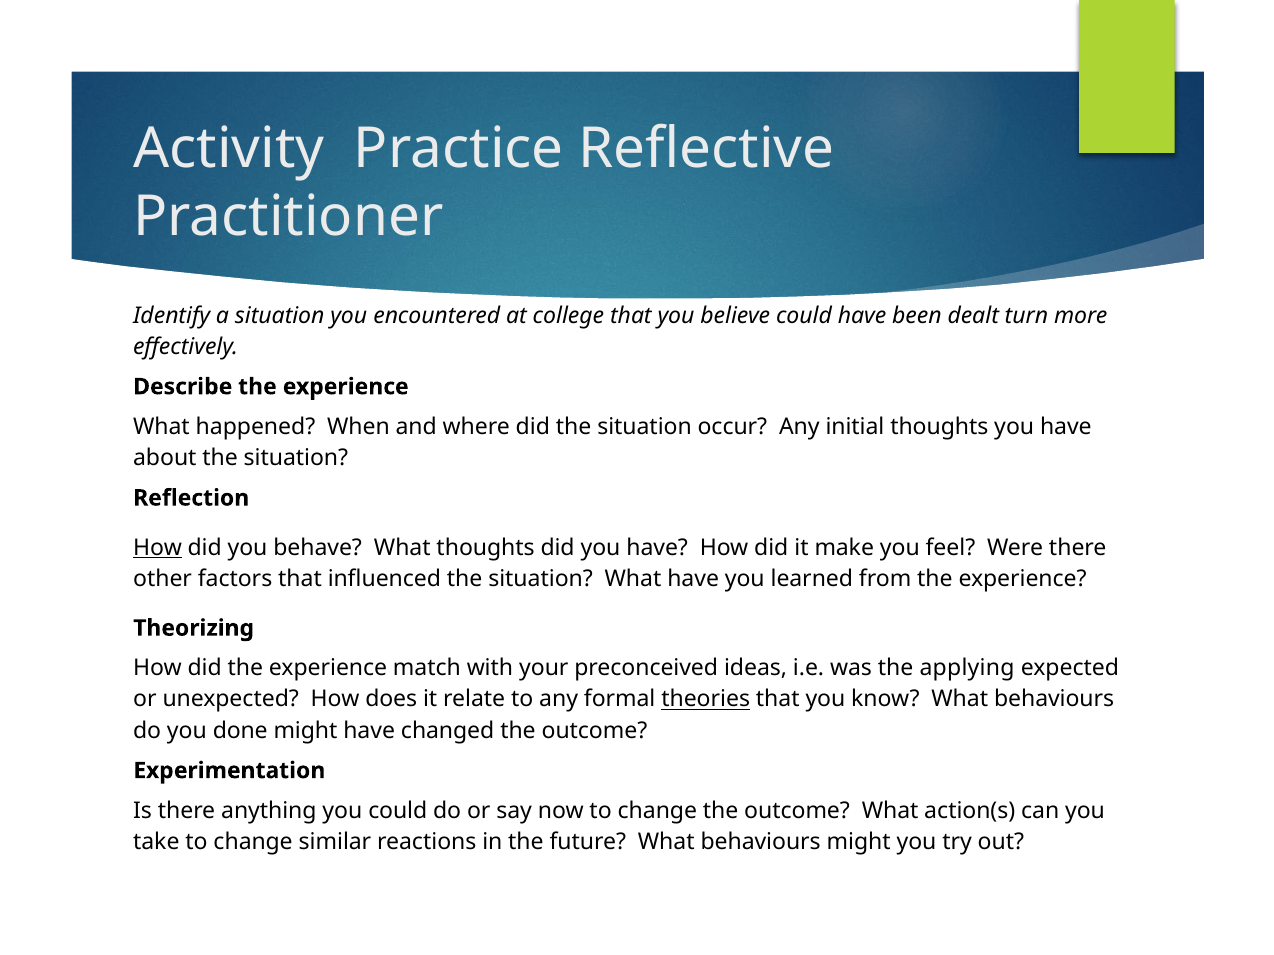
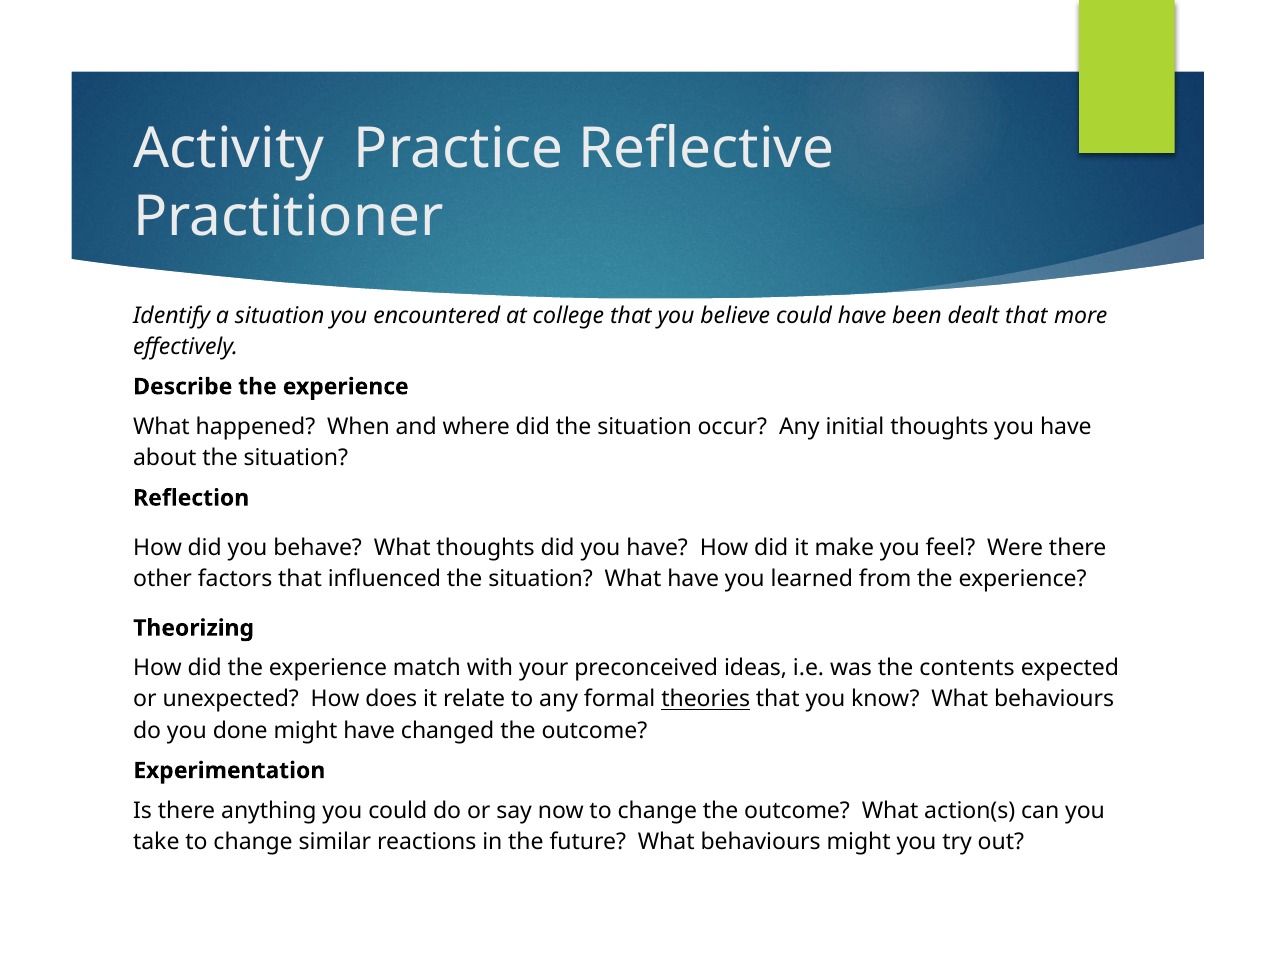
dealt turn: turn -> that (1026, 316)
How underline: present -> none (158, 548)
applying: applying -> contents (967, 669)
